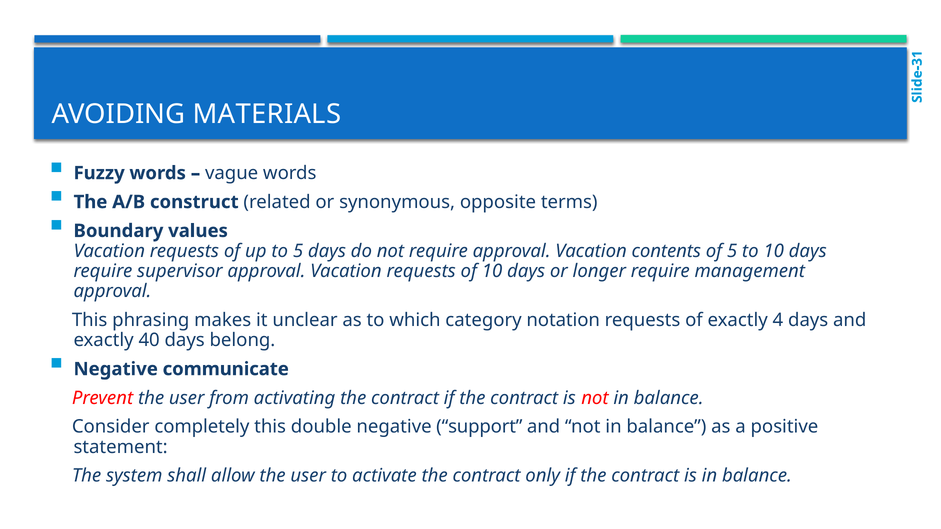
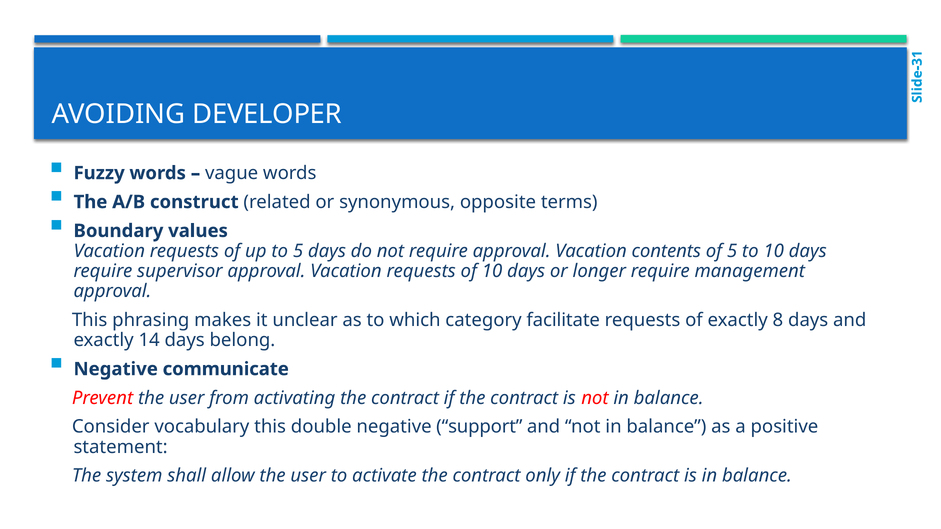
MATERIALS: MATERIALS -> DEVELOPER (267, 114)
notation: notation -> facilitate (563, 320)
4: 4 -> 8 (778, 320)
40: 40 -> 14 (149, 340)
completely: completely -> vocabulary (202, 427)
